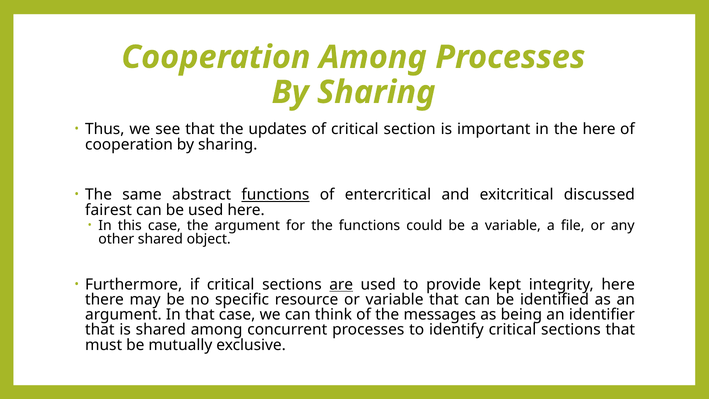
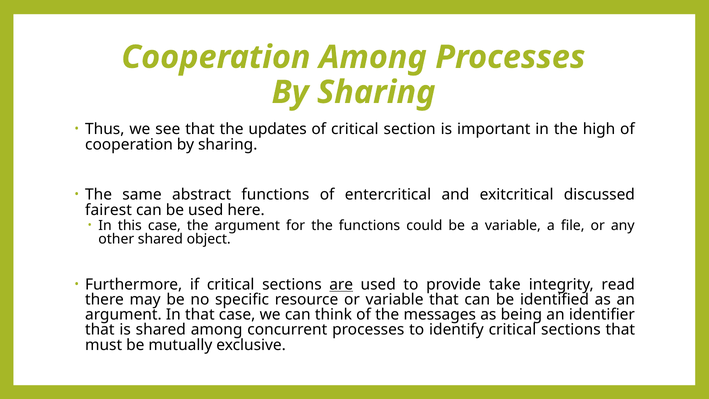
the here: here -> high (599, 129)
functions underline: present -> none (275, 195)
kept: kept -> take (505, 284)
integrity here: here -> read (618, 284)
